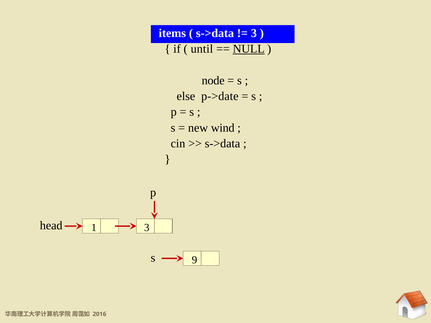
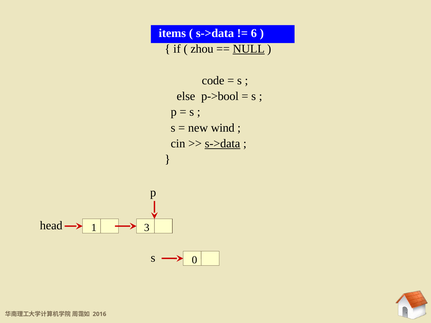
3: 3 -> 6 (254, 33)
until: until -> zhou (202, 49)
node: node -> code (213, 81)
p->date: p->date -> p->bool (220, 96)
s->data underline: none -> present (222, 144)
9: 9 -> 0 (194, 260)
